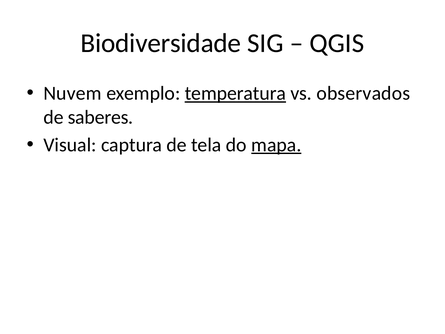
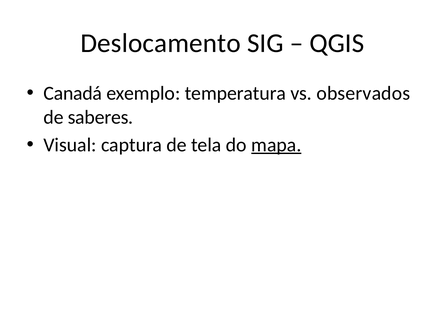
Biodiversidade: Biodiversidade -> Deslocamento (161, 43)
Nuvem: Nuvem -> Canadá (73, 93)
temperatura underline: present -> none (235, 93)
